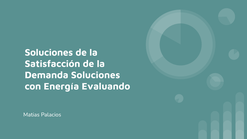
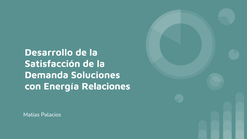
Soluciones: Soluciones -> Desarrollo (49, 52)
Evaluando: Evaluando -> Relaciones (106, 86)
